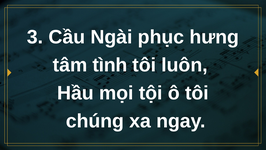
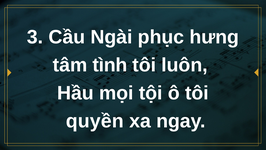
chúng: chúng -> quyền (95, 121)
